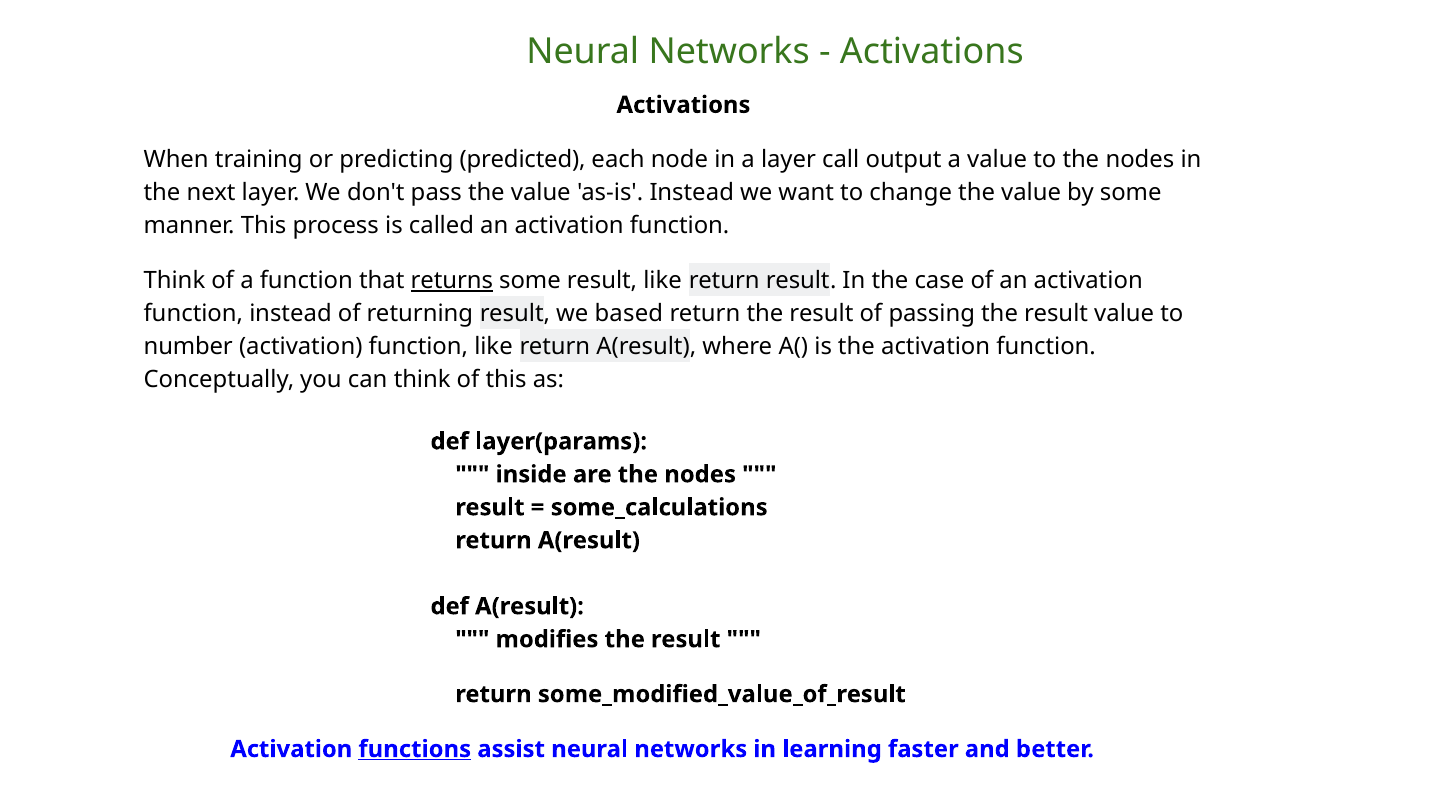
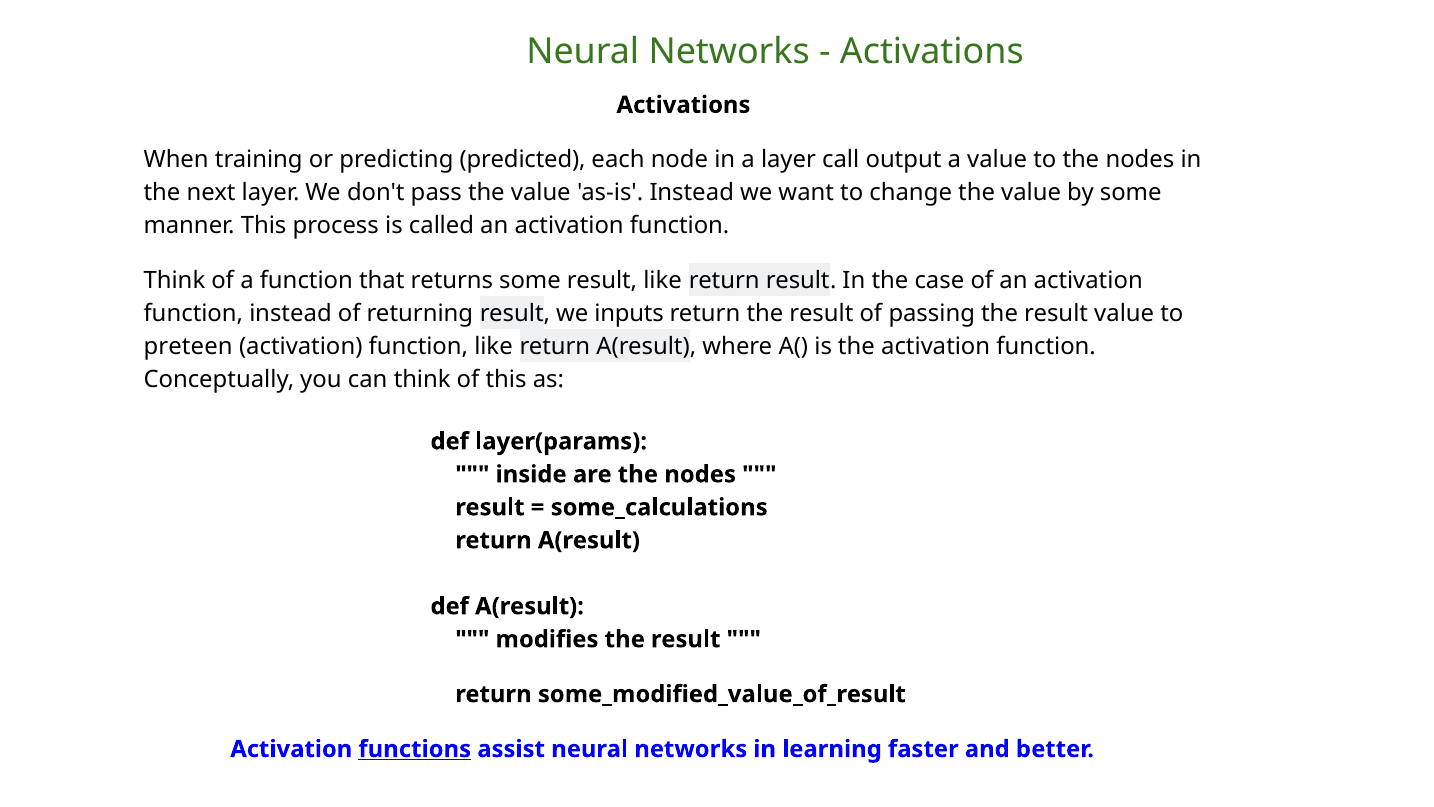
returns underline: present -> none (452, 281)
based: based -> inputs (629, 314)
number: number -> preteen (188, 347)
